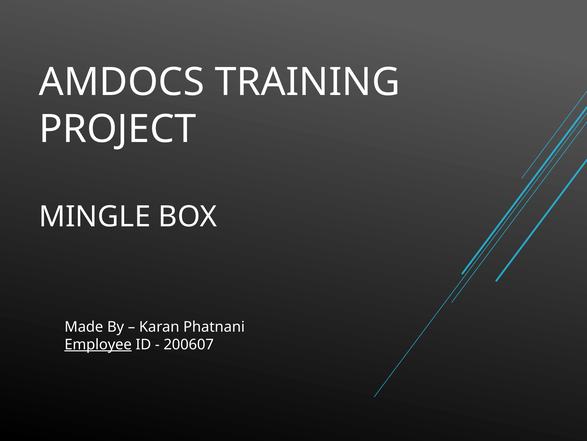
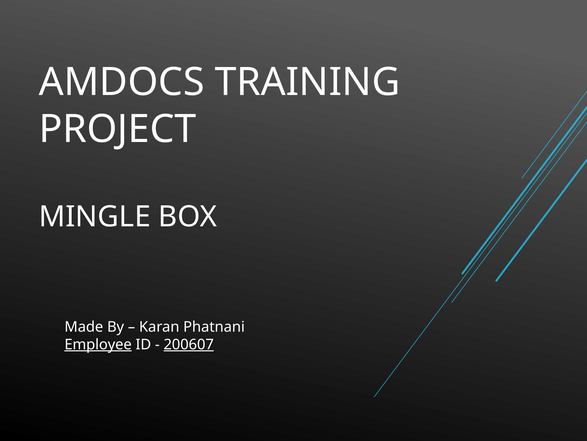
200607 underline: none -> present (189, 344)
